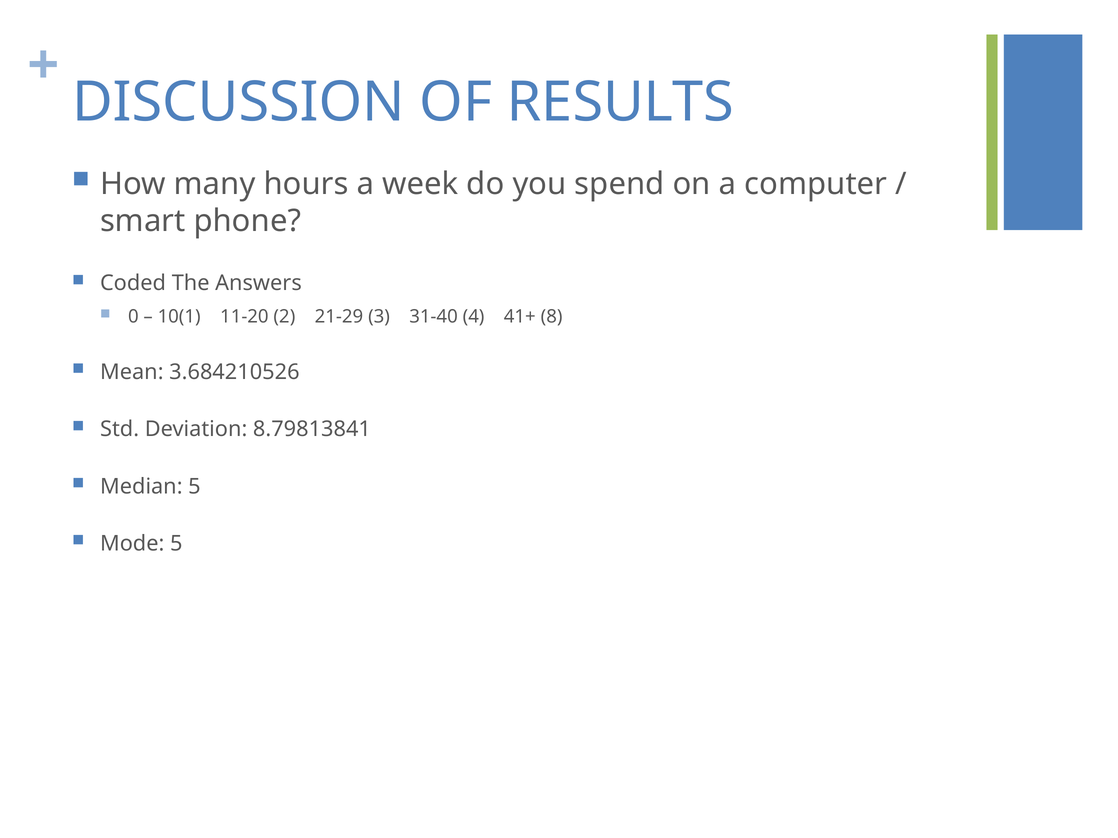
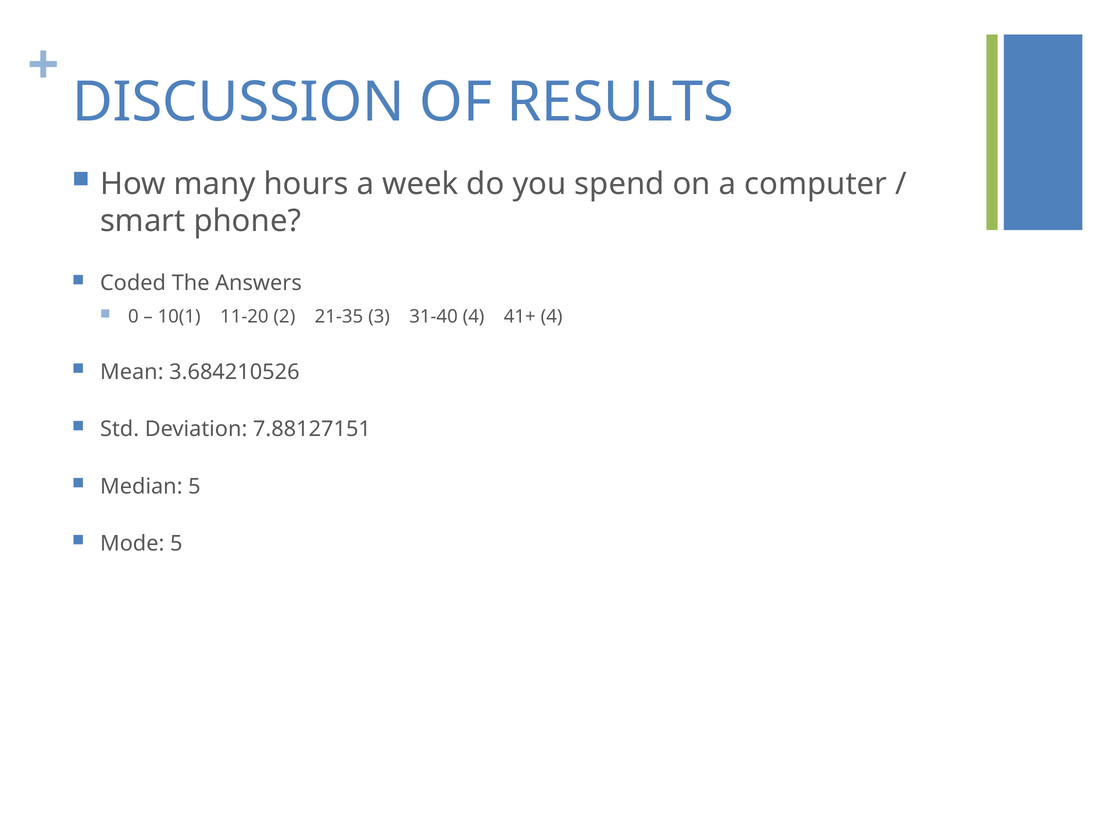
21-29: 21-29 -> 21-35 (339, 317)
41+ 8: 8 -> 4 (552, 317)
8.79813841: 8.79813841 -> 7.88127151 (312, 430)
